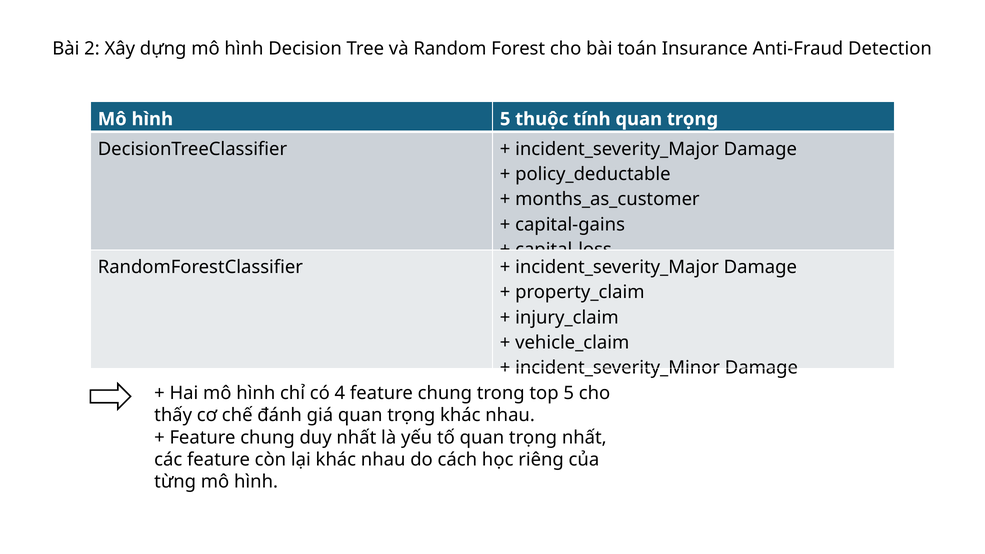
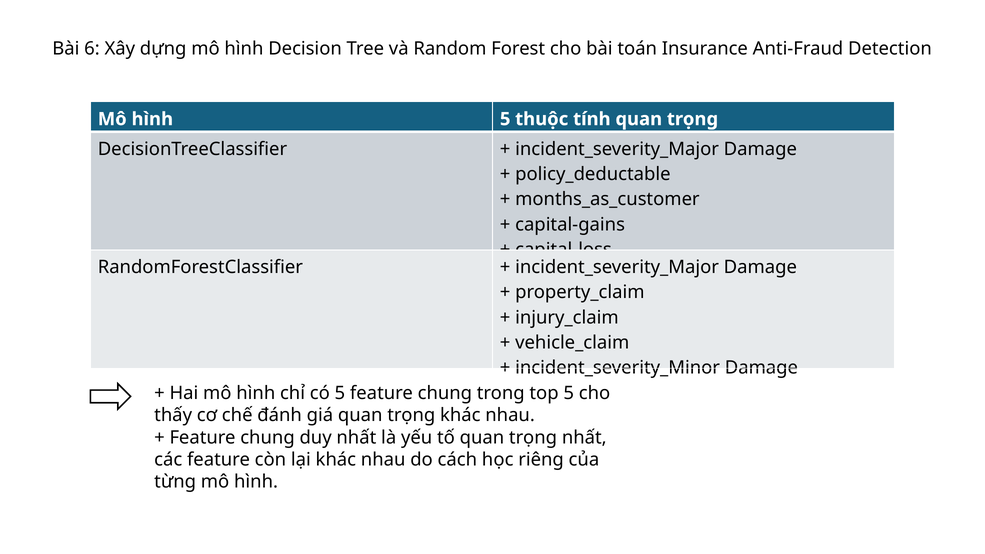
2: 2 -> 6 (92, 49)
có 4: 4 -> 5 (340, 393)
